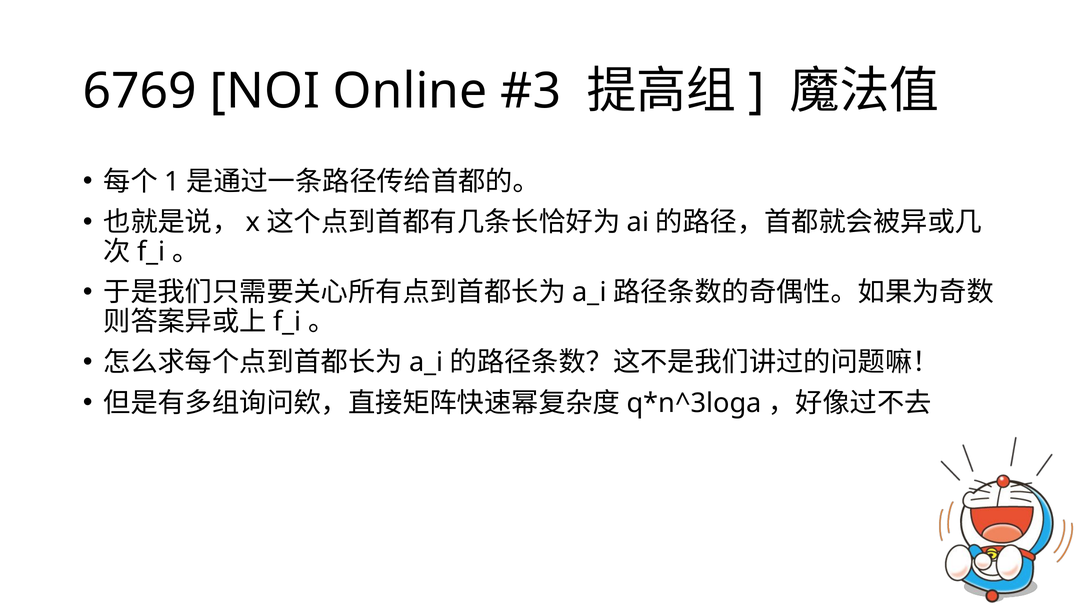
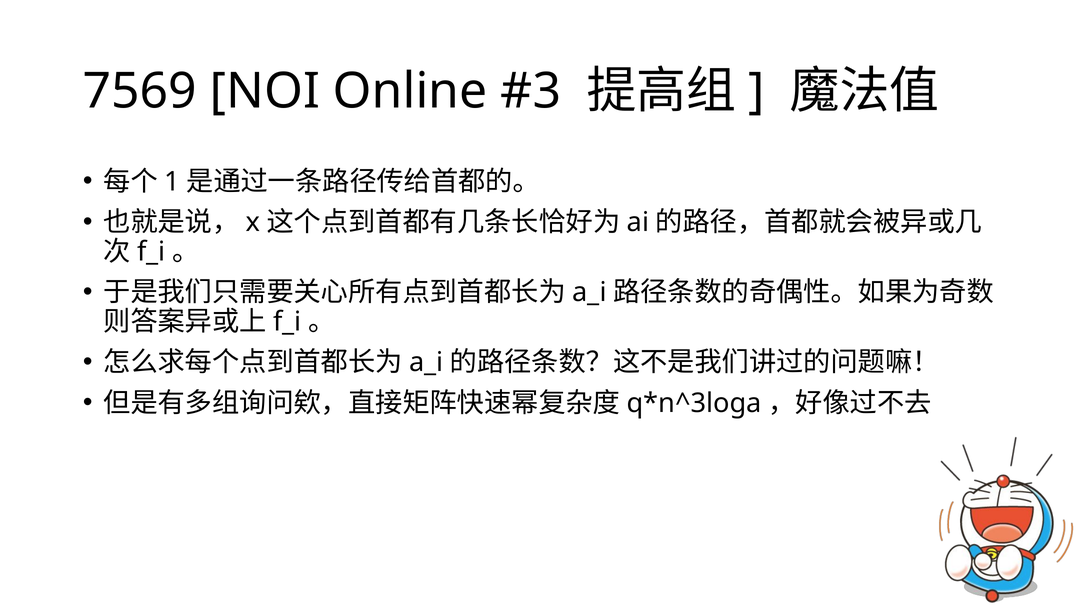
6769: 6769 -> 7569 (140, 91)
